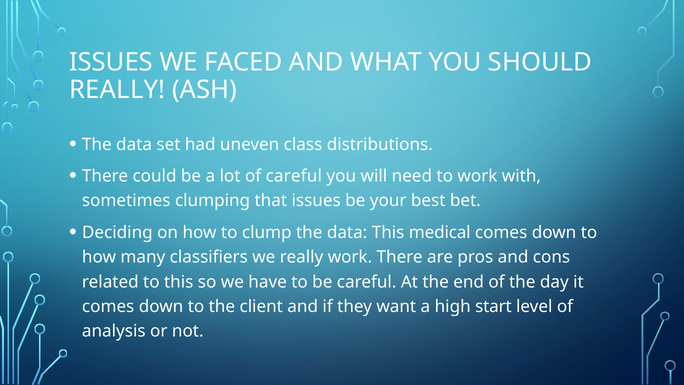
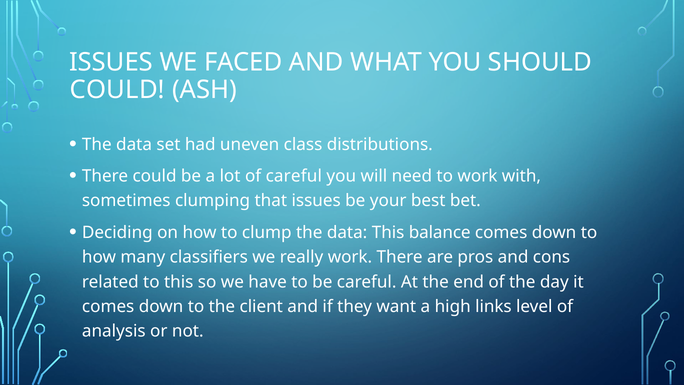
REALLY: REALLY -> COULD (117, 90)
medical: medical -> balance (440, 232)
start: start -> links (493, 306)
